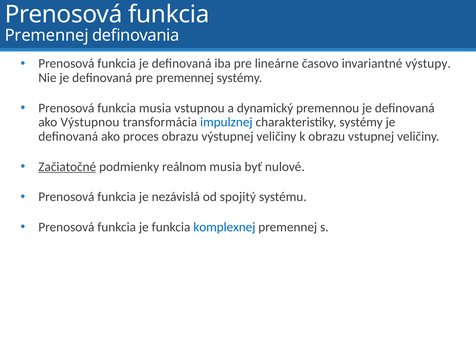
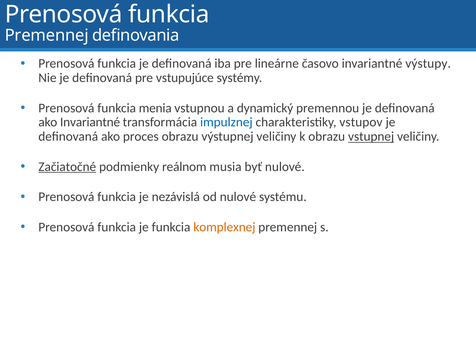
pre premennej: premennej -> vstupujúce (185, 78)
funkcia musia: musia -> menia (155, 108)
ako Výstupnou: Výstupnou -> Invariantné (90, 122)
charakteristiky systémy: systémy -> vstupov (361, 122)
vstupnej underline: none -> present (371, 137)
od spojitý: spojitý -> nulové (238, 197)
komplexnej colour: blue -> orange (224, 227)
